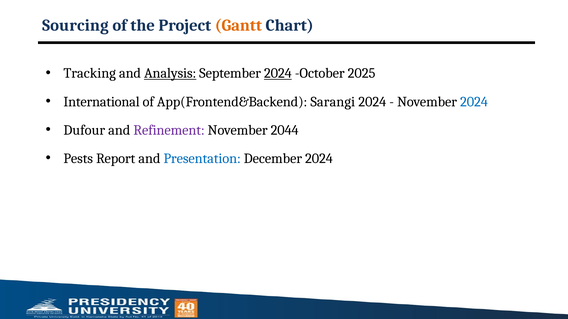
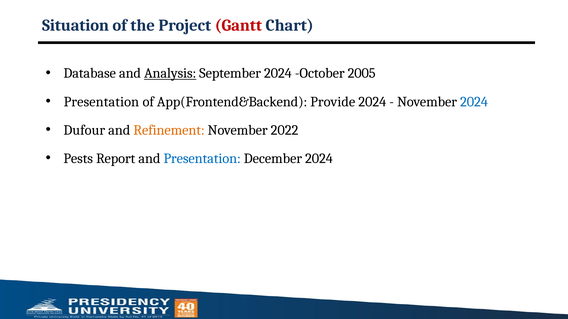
Sourcing: Sourcing -> Situation (76, 25)
Gantt colour: orange -> red (238, 25)
Tracking: Tracking -> Database (90, 73)
2024 underline: present -> none (278, 73)
2025: 2025 -> 2005 (362, 73)
International: International -> Presentation (101, 102)
Sarangi: Sarangi -> Provide (333, 102)
Refinement colour: purple -> orange (169, 130)
2044: 2044 -> 2022 (285, 130)
